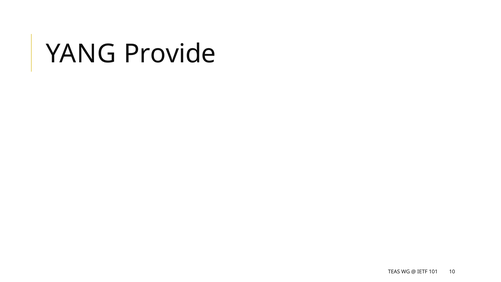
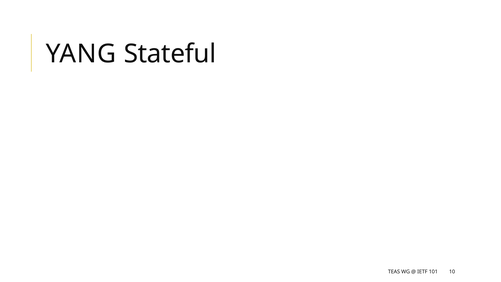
Provide: Provide -> Stateful (170, 54)
